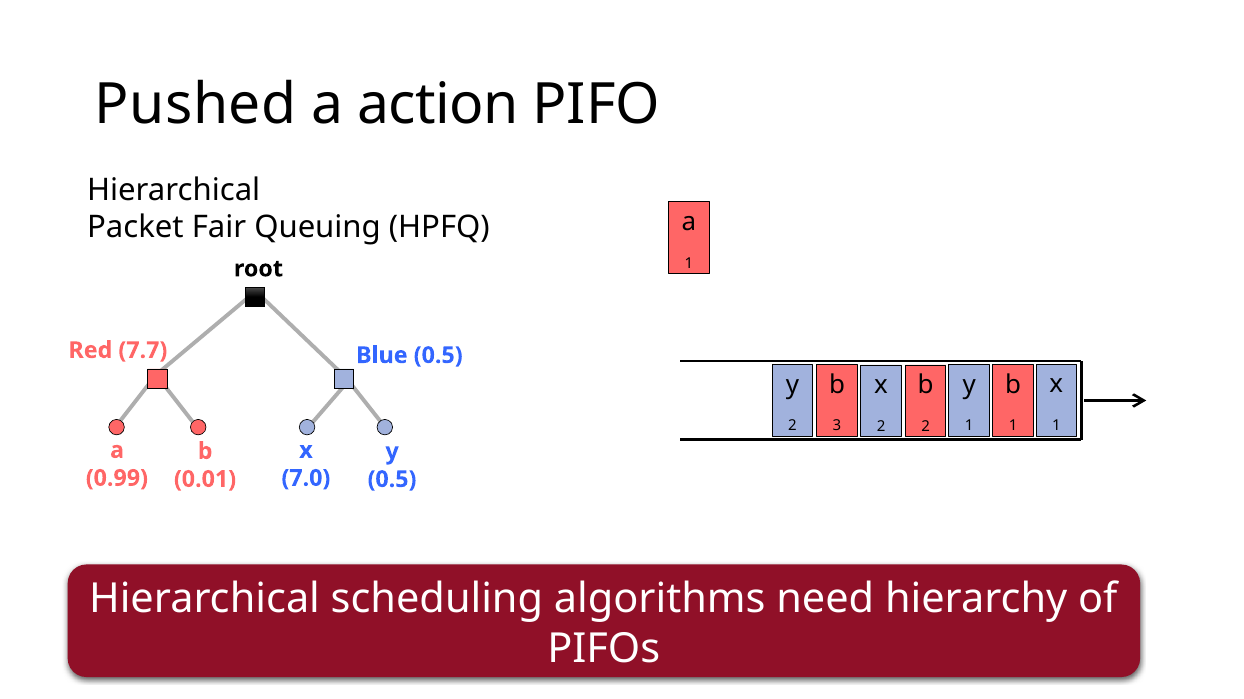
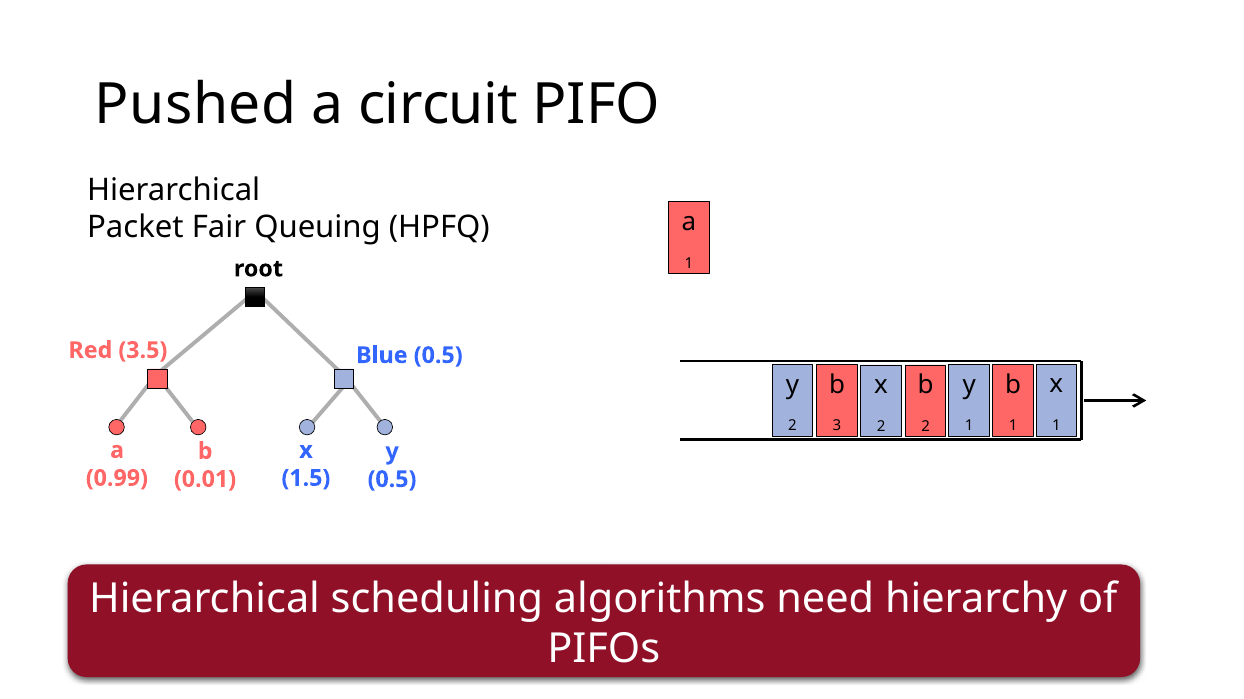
action: action -> circuit (438, 104)
7.7: 7.7 -> 3.5 (143, 351)
7.0: 7.0 -> 1.5 (306, 479)
